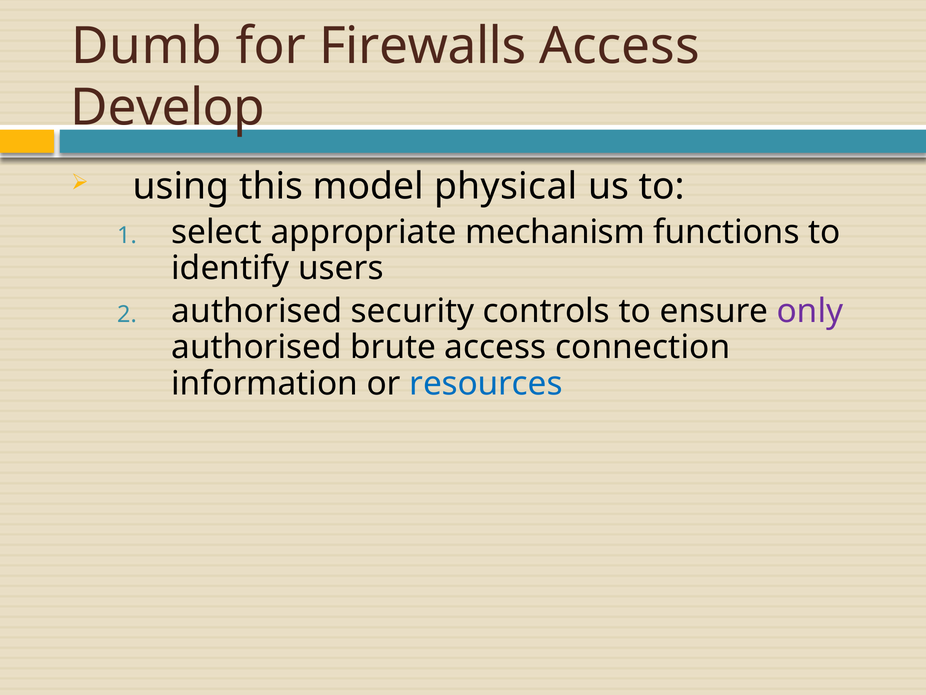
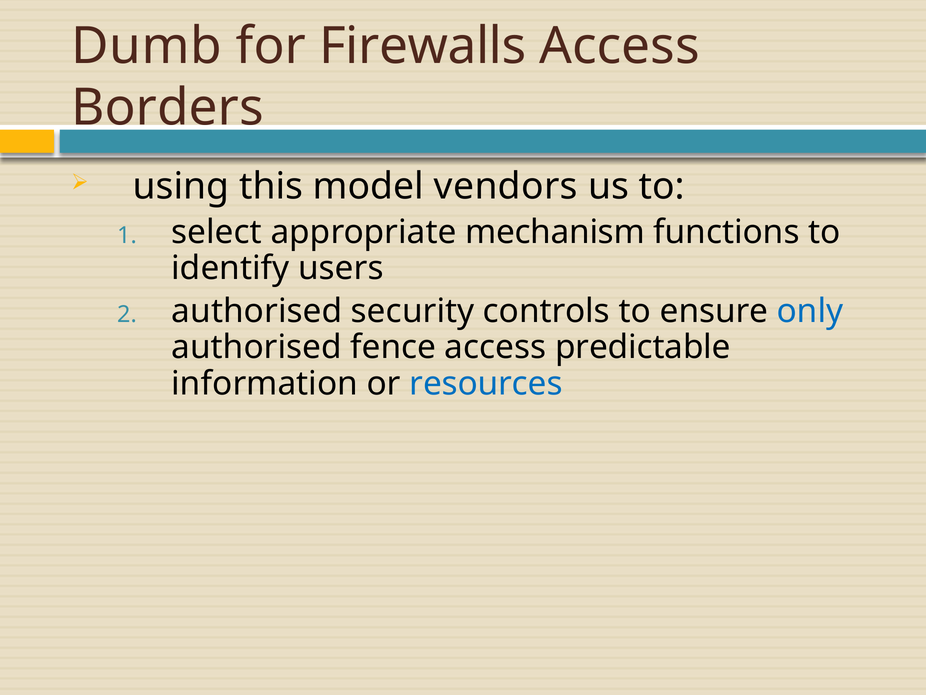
Develop: Develop -> Borders (168, 108)
physical: physical -> vendors (506, 187)
only colour: purple -> blue (810, 311)
brute: brute -> fence (393, 347)
connection: connection -> predictable (643, 347)
